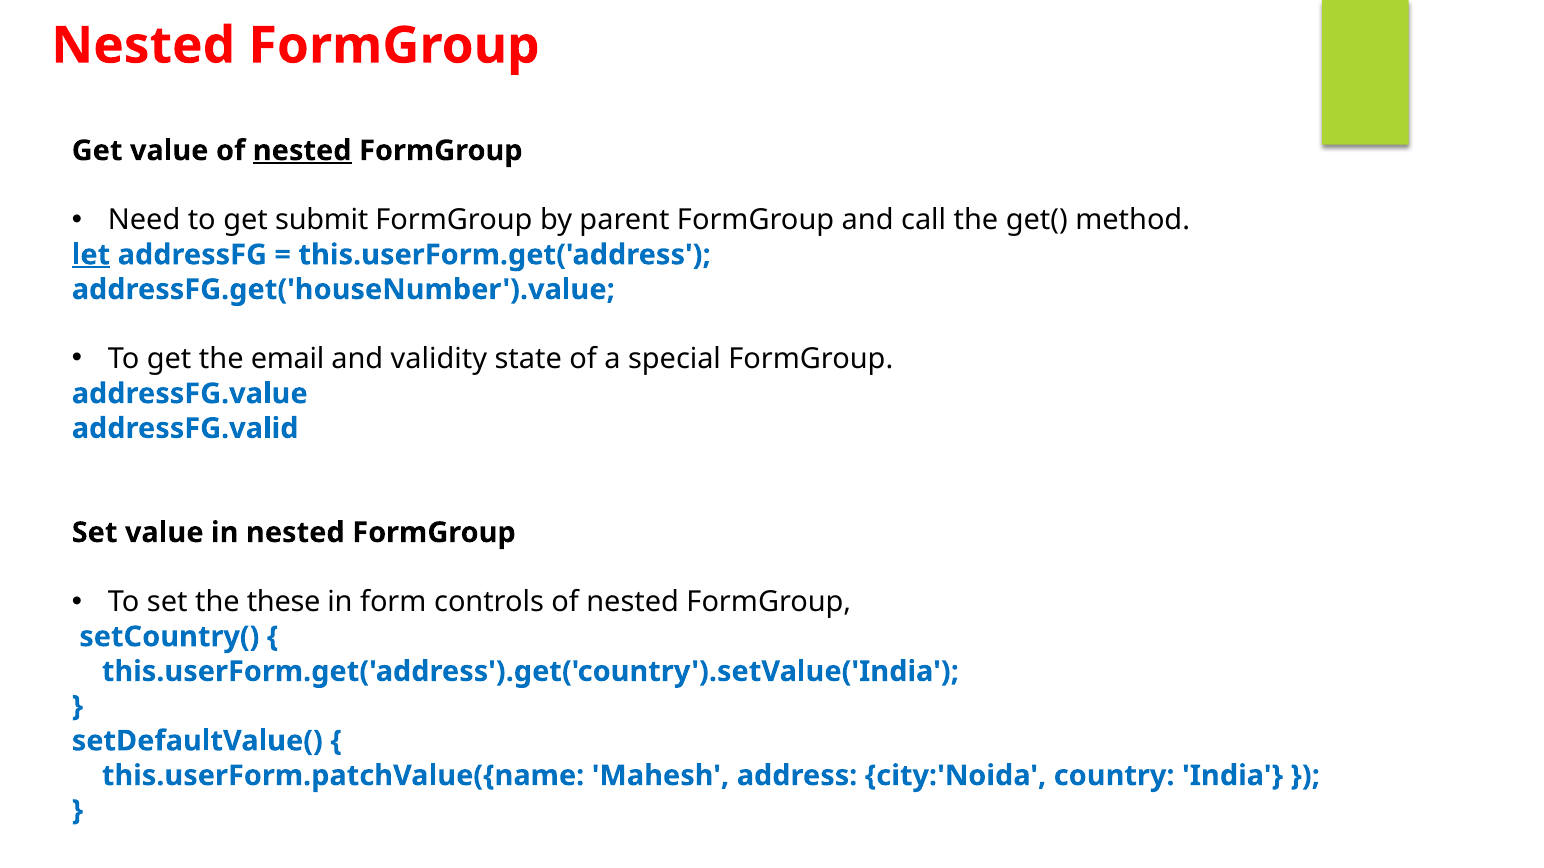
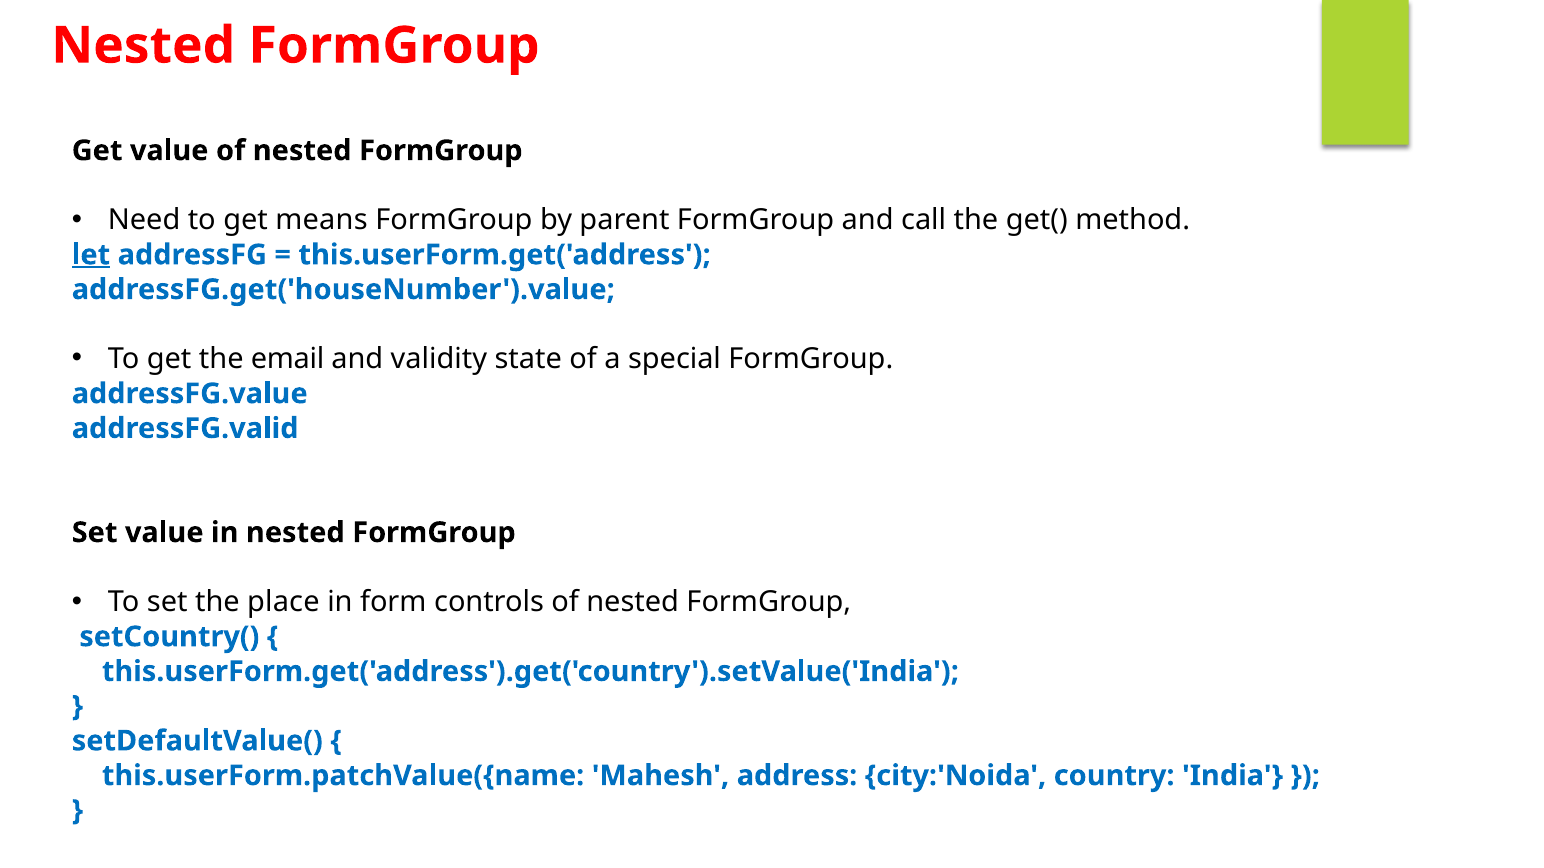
nested underline: present -> none (302, 151)
submit: submit -> means (321, 220)
these: these -> place (283, 602)
